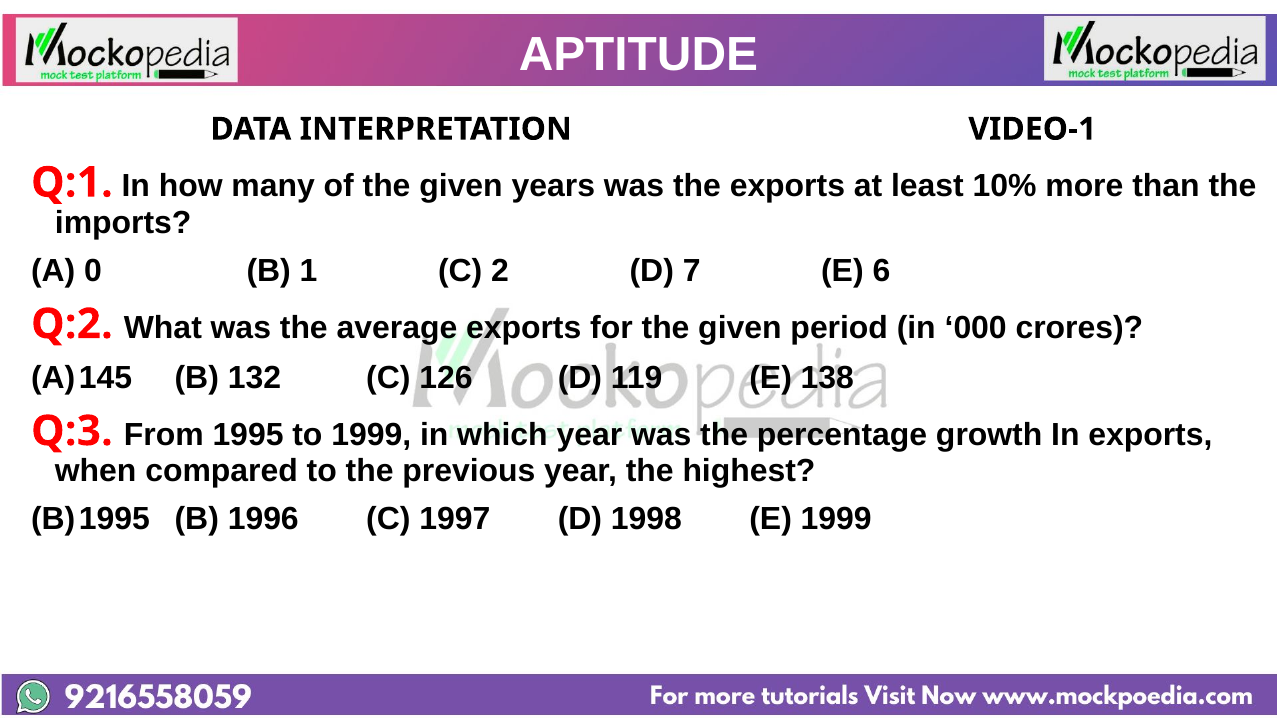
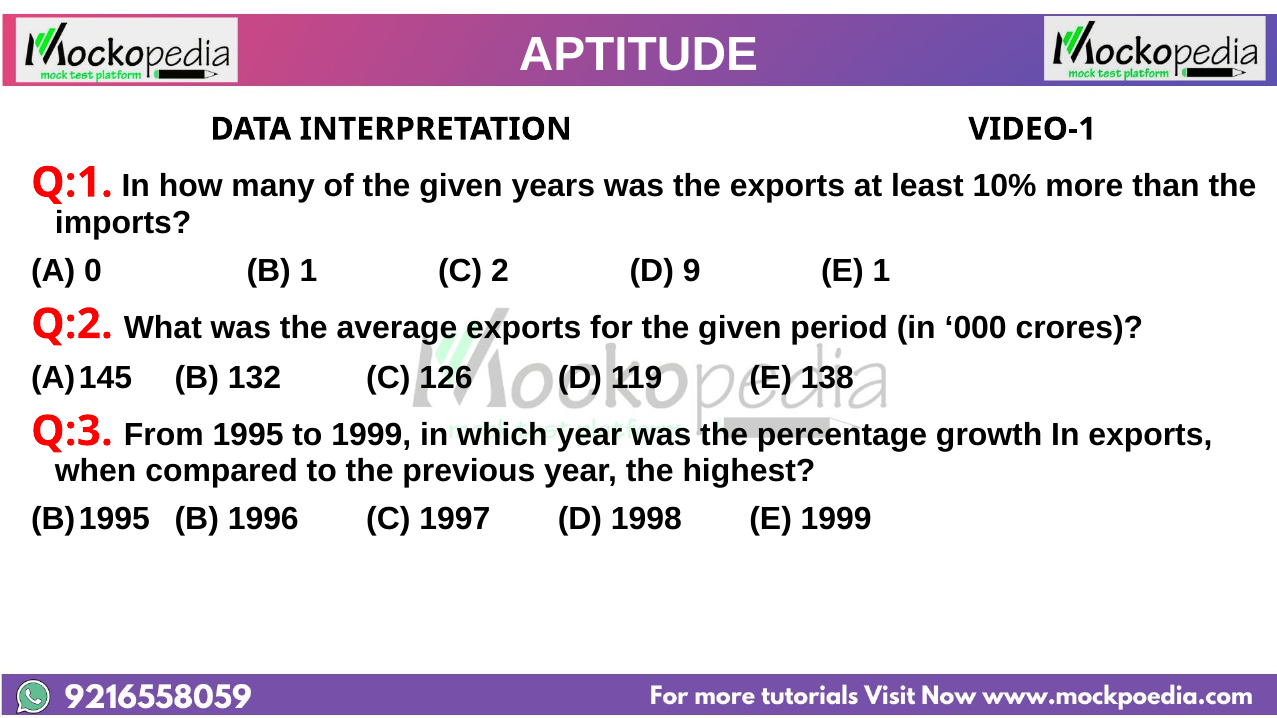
7: 7 -> 9 (692, 271)
E 6: 6 -> 1 (881, 271)
